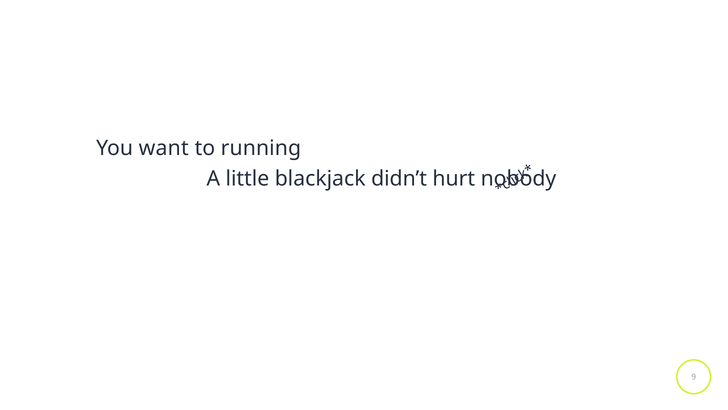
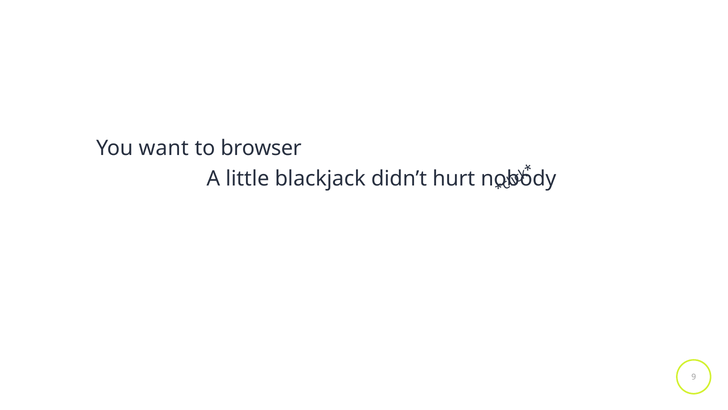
running: running -> browser (261, 148)
